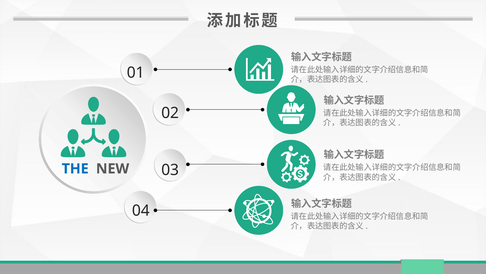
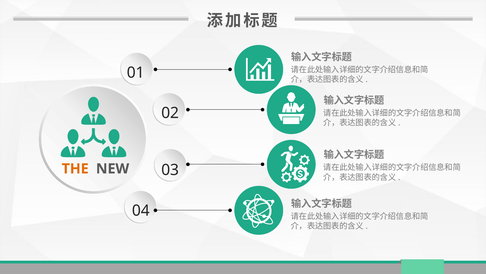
THE colour: blue -> orange (75, 168)
